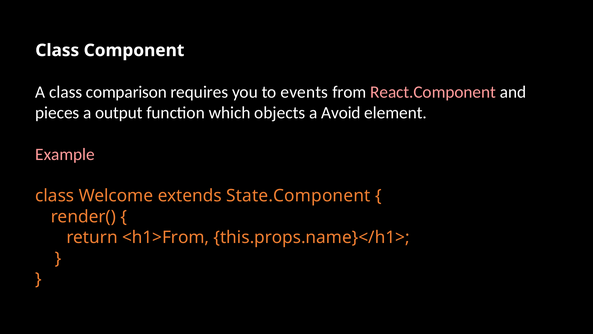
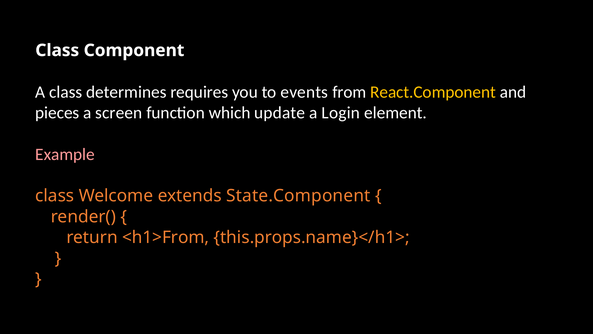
comparison: comparison -> determines (126, 92)
React.Component colour: pink -> yellow (433, 92)
output: output -> screen (119, 113)
objects: objects -> update (280, 113)
Avoid: Avoid -> Login (341, 113)
